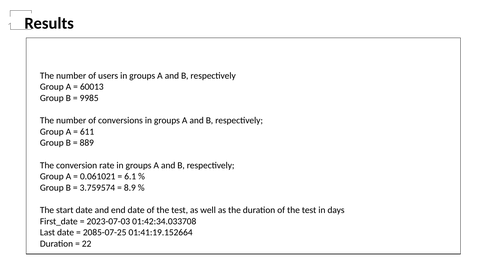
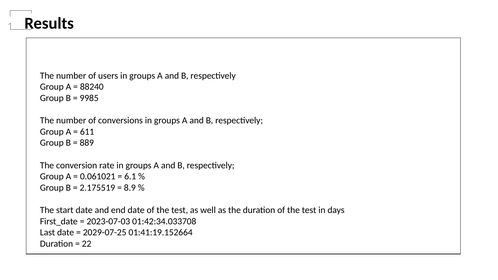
60013: 60013 -> 88240 (92, 87)
3.759574: 3.759574 -> 2.175519 (97, 188)
2085-07-25: 2085-07-25 -> 2029-07-25 (105, 233)
